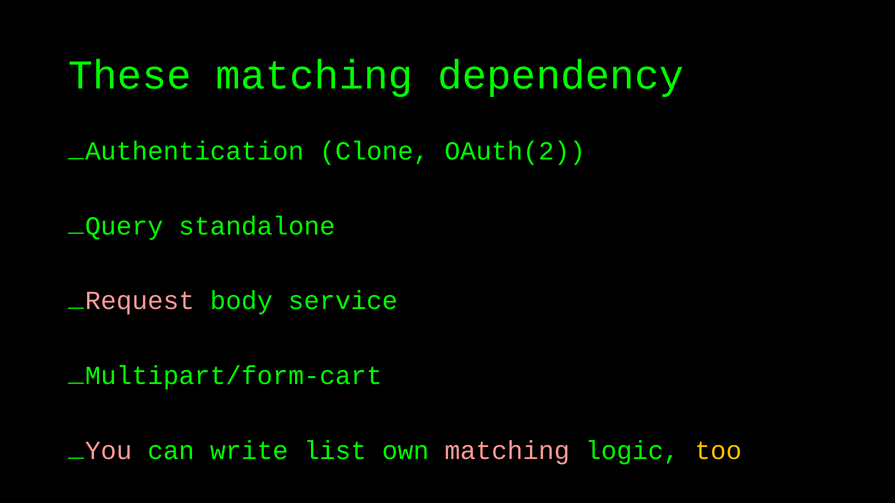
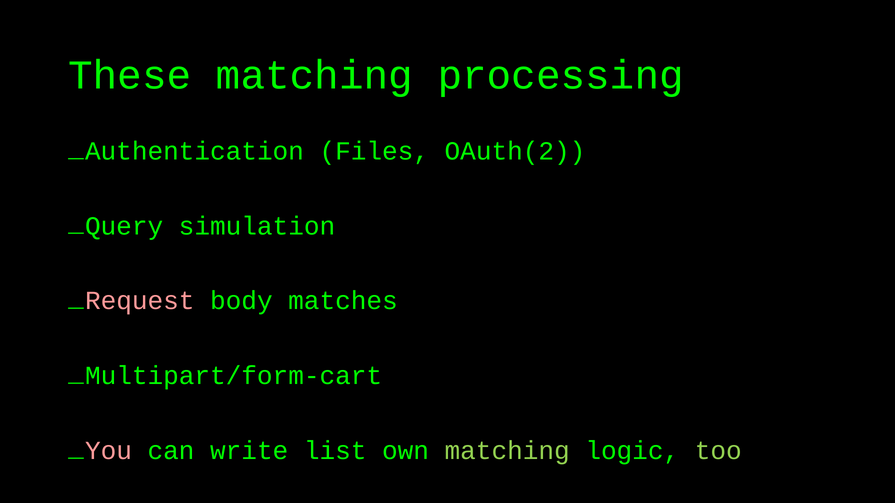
dependency: dependency -> processing (561, 75)
Clone: Clone -> Files (374, 151)
standalone: standalone -> simulation (257, 226)
service: service -> matches (343, 301)
matching colour: pink -> light green (507, 451)
too colour: yellow -> light green (718, 451)
